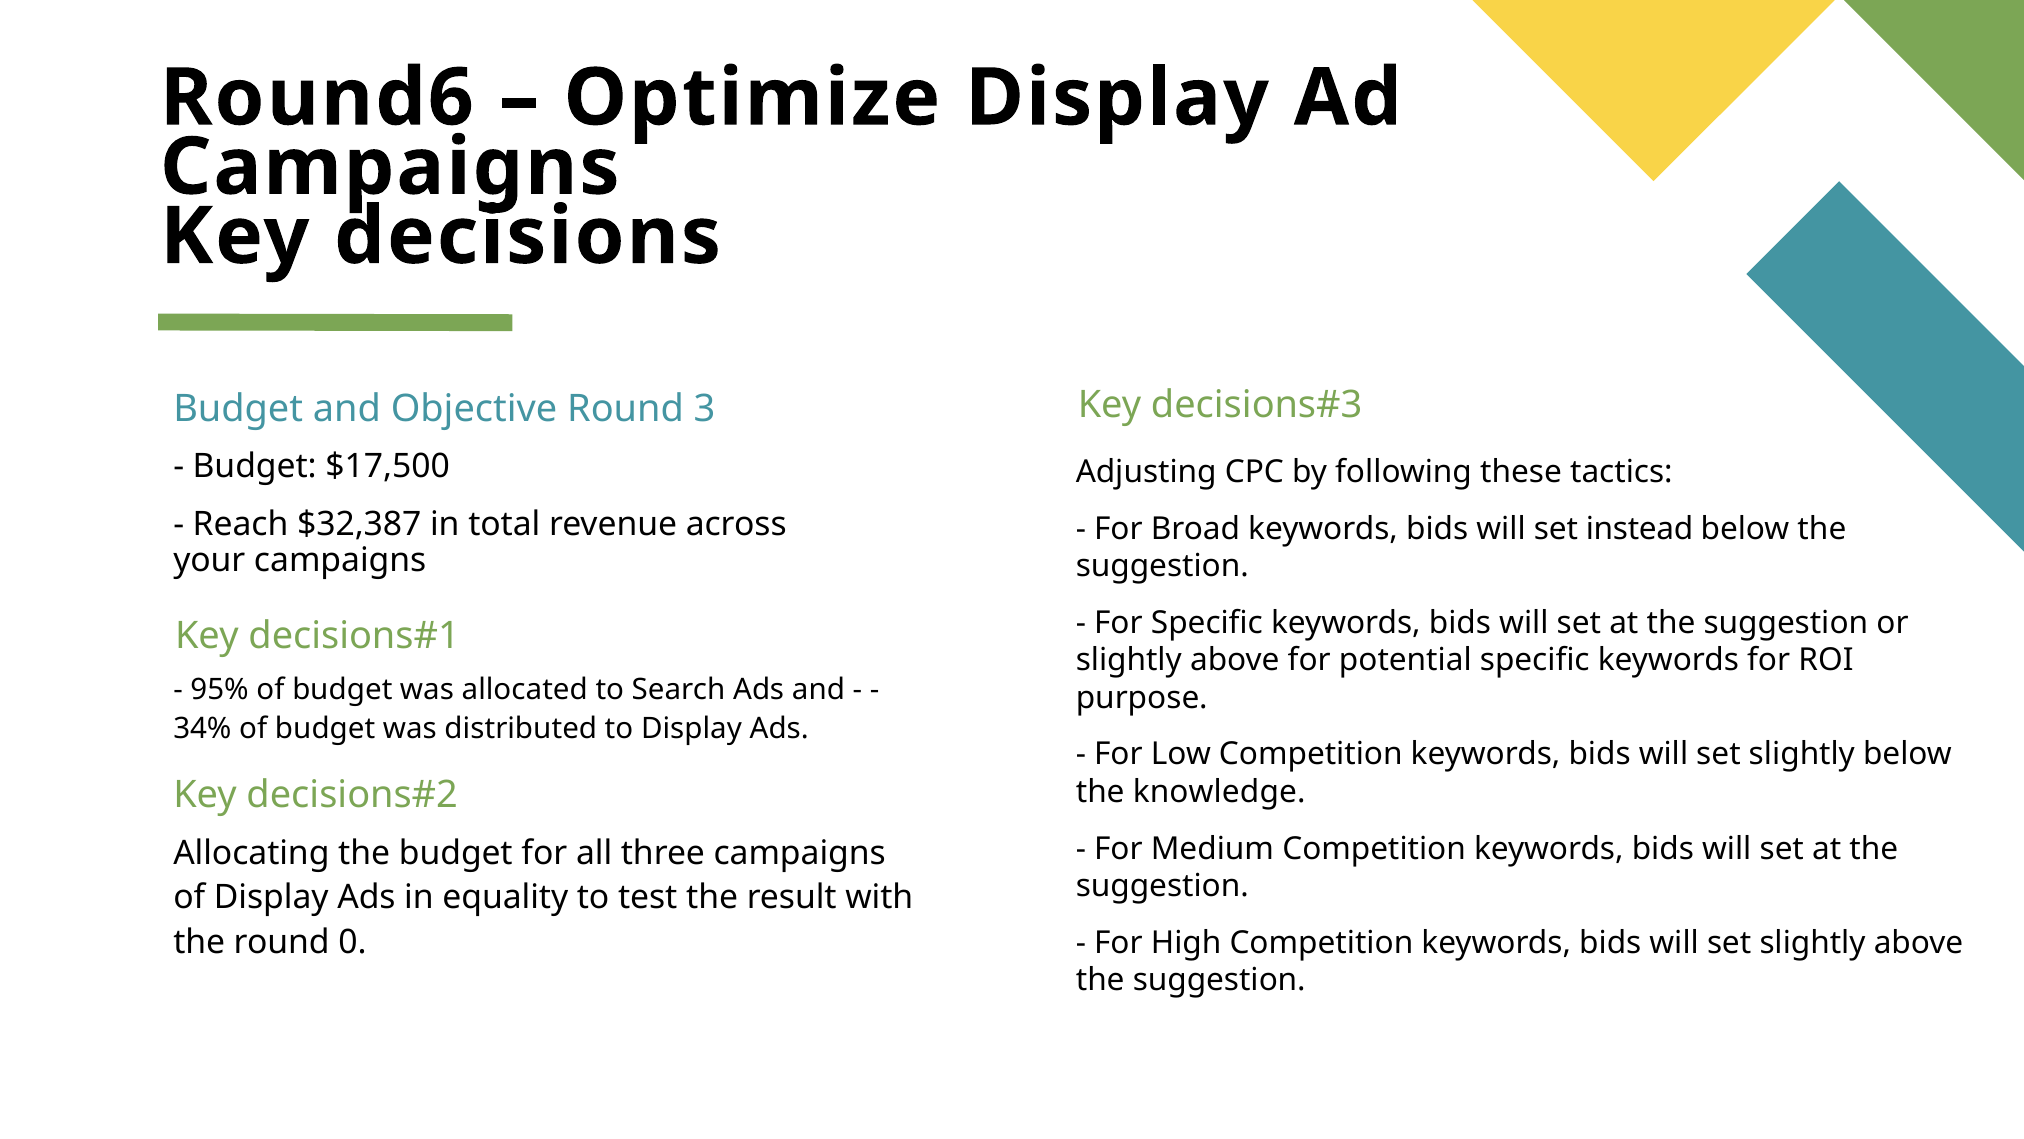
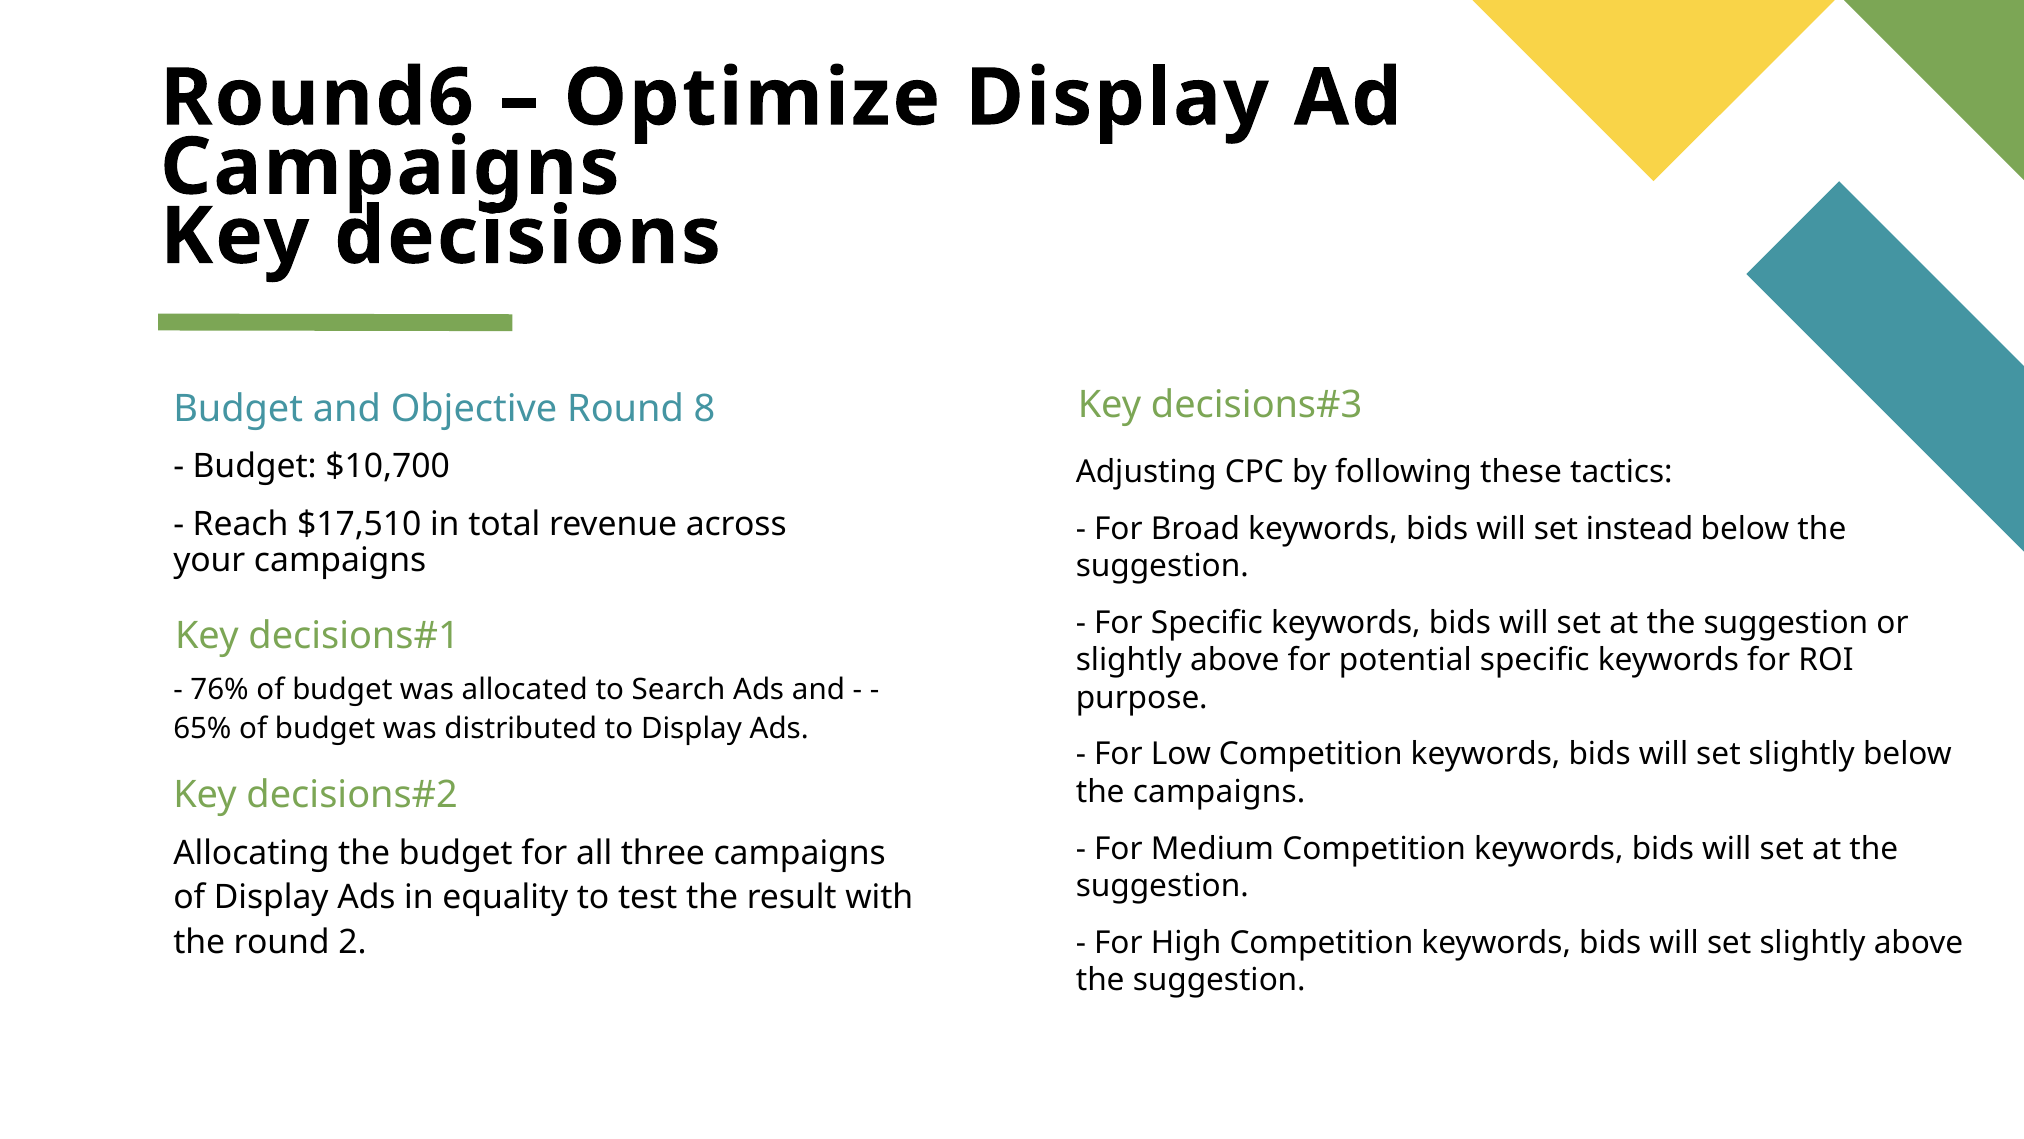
3: 3 -> 8 (704, 408)
$17,500: $17,500 -> $10,700 (388, 467)
$32,387: $32,387 -> $17,510 (359, 524)
95%: 95% -> 76% (220, 689)
34%: 34% -> 65% (202, 728)
the knowledge: knowledge -> campaigns (1219, 792)
0: 0 -> 2 (353, 942)
